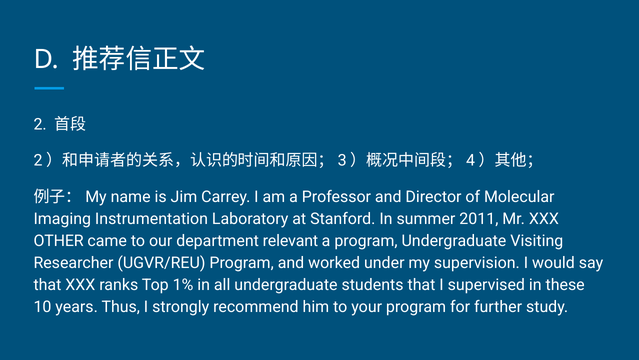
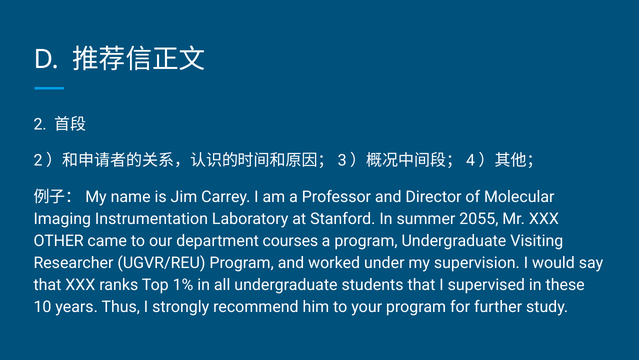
2011: 2011 -> 2055 (479, 219)
relevant: relevant -> courses (290, 241)
